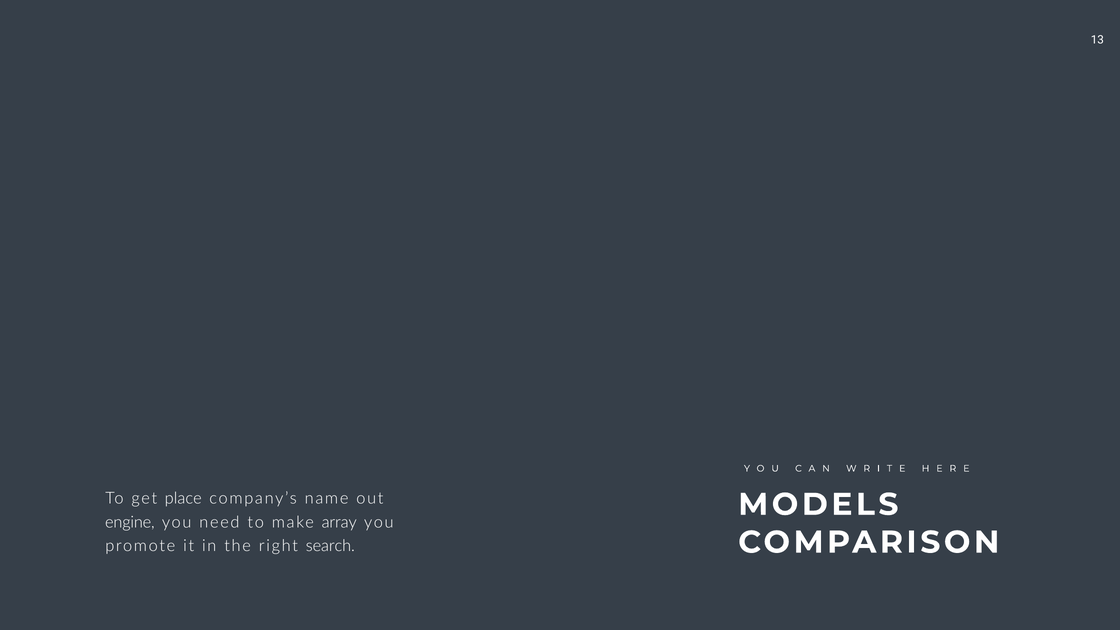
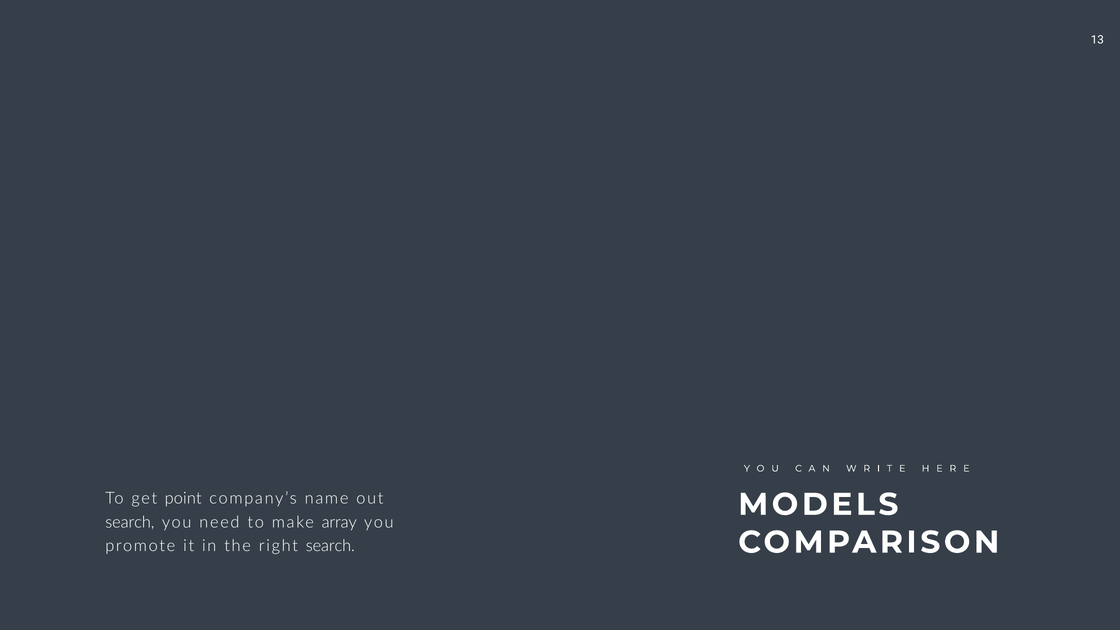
place: place -> point (183, 499)
engine: engine -> search (130, 522)
